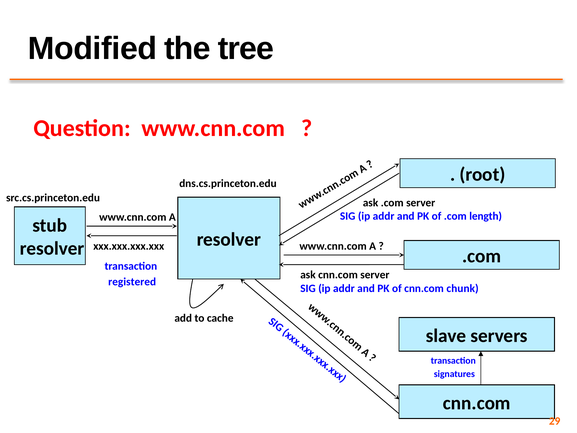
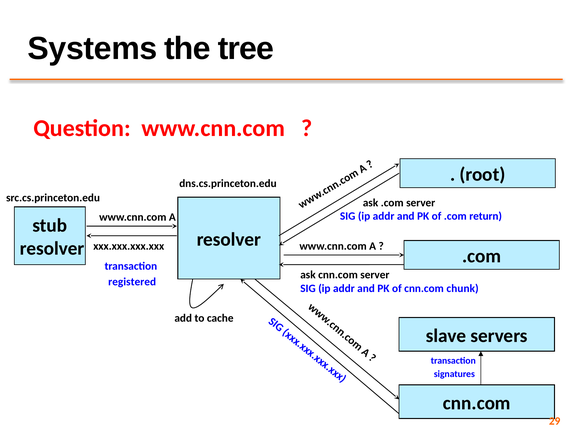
Modified: Modified -> Systems (92, 49)
length: length -> return (486, 216)
